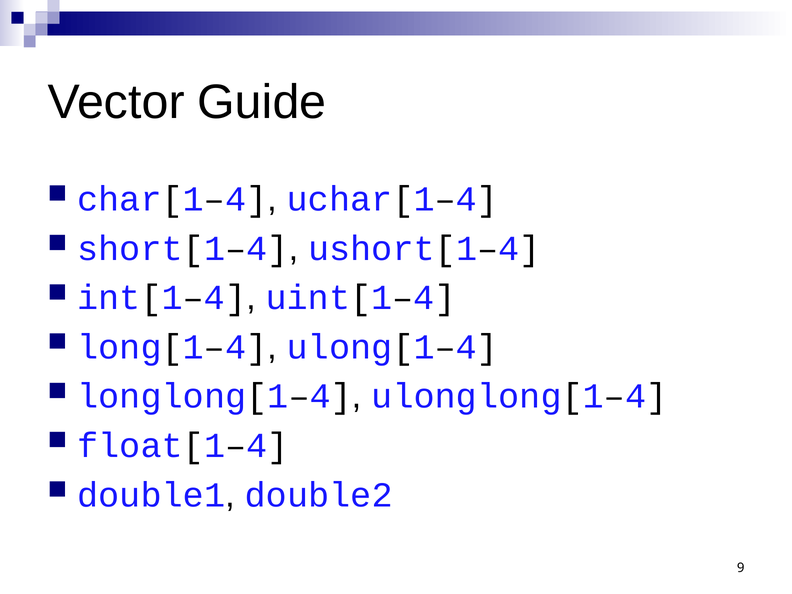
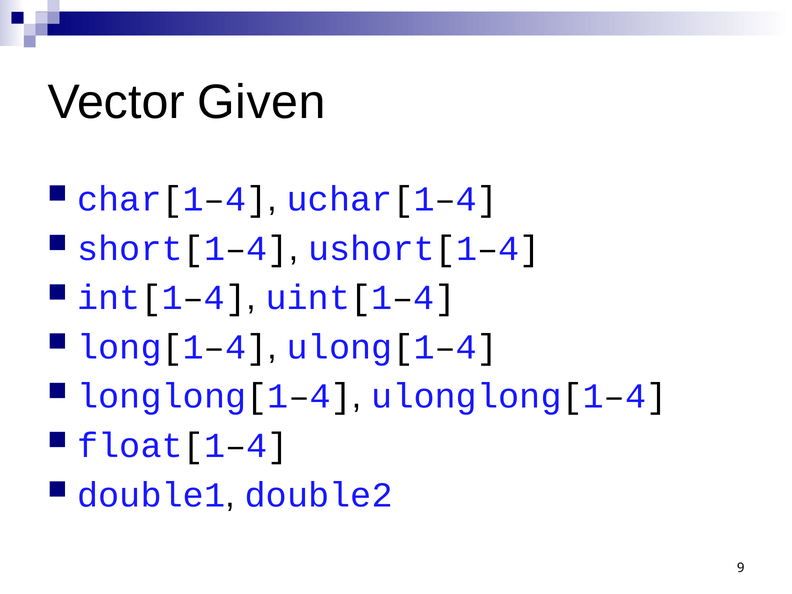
Guide: Guide -> Given (262, 102)
